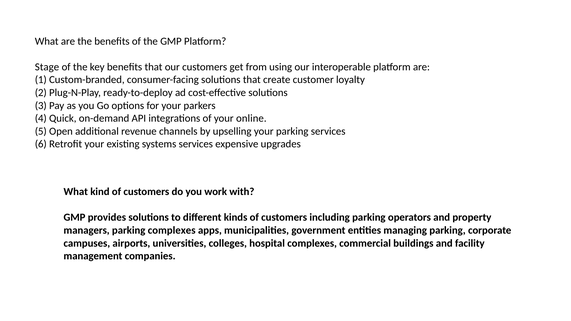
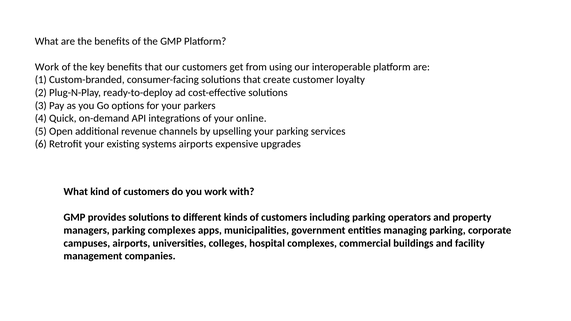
Stage: Stage -> Work (47, 67)
systems services: services -> airports (196, 144)
